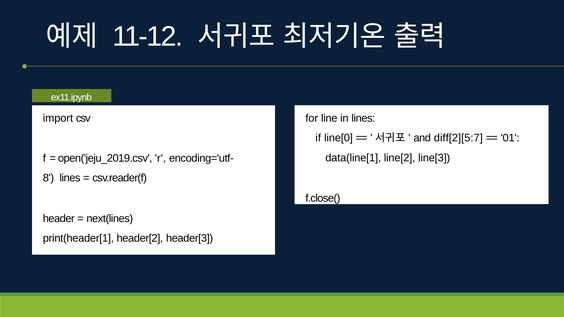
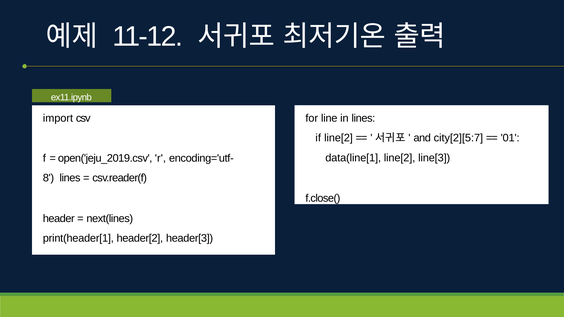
if line[0: line[0 -> line[2 (339, 138)
diff[2][5:7: diff[2][5:7 -> city[2][5:7 (458, 138)
